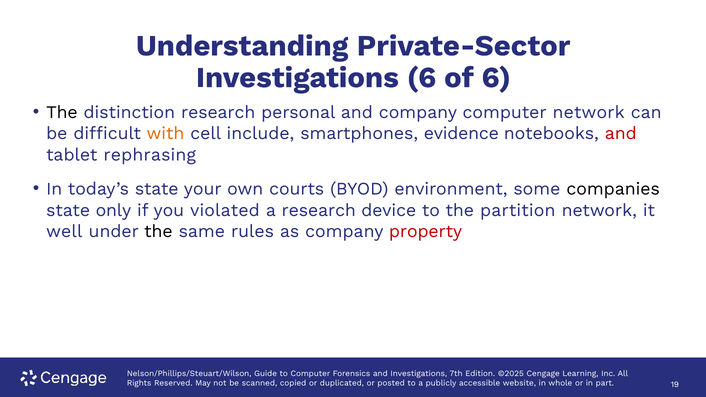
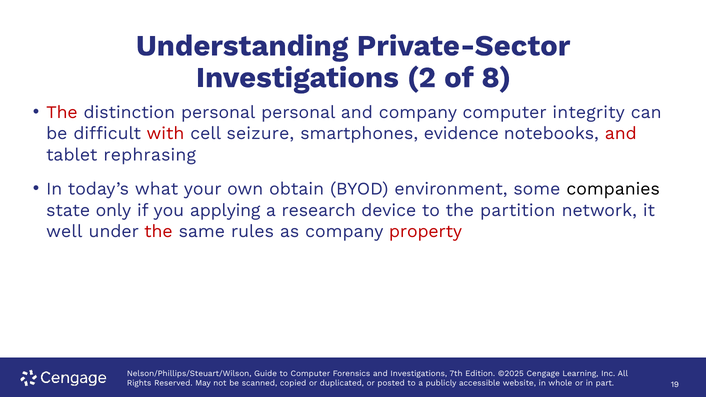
Investigations 6: 6 -> 2 (422, 78)
of 6: 6 -> 8 (496, 78)
The colour: black -> red (62, 112)
distinction research: research -> personal (218, 112)
computer network: network -> integrity (589, 112)
with colour: orange -> red (165, 134)
include: include -> seizure (260, 134)
today’s state: state -> what (157, 189)
courts: courts -> obtain (297, 189)
violated: violated -> applying (225, 210)
the colour: black -> red (158, 232)
